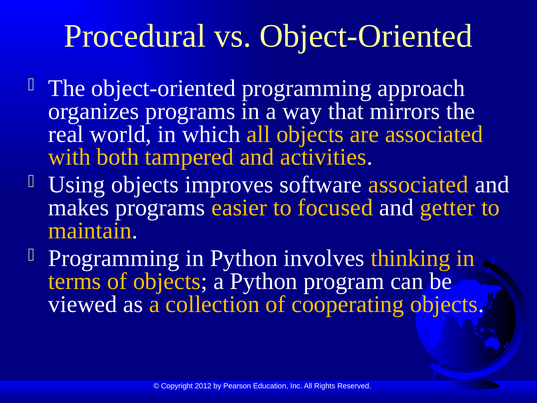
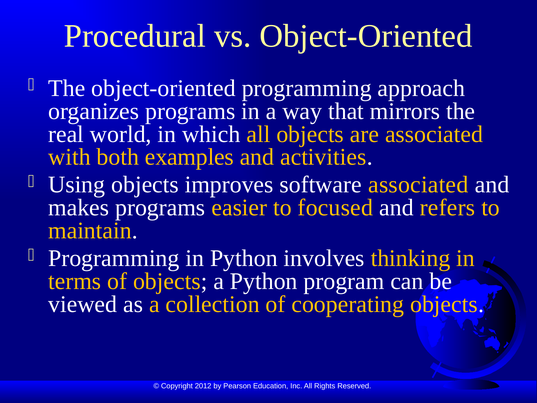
tampered: tampered -> examples (189, 157)
getter: getter -> refers (447, 208)
